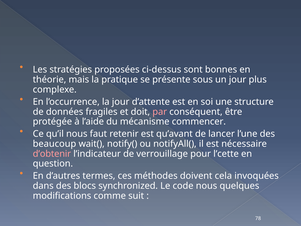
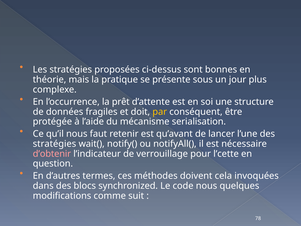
la jour: jour -> prêt (121, 102)
par colour: pink -> yellow (160, 112)
commencer: commencer -> serialisation (199, 122)
beaucoup: beaucoup -> stratégies (54, 144)
